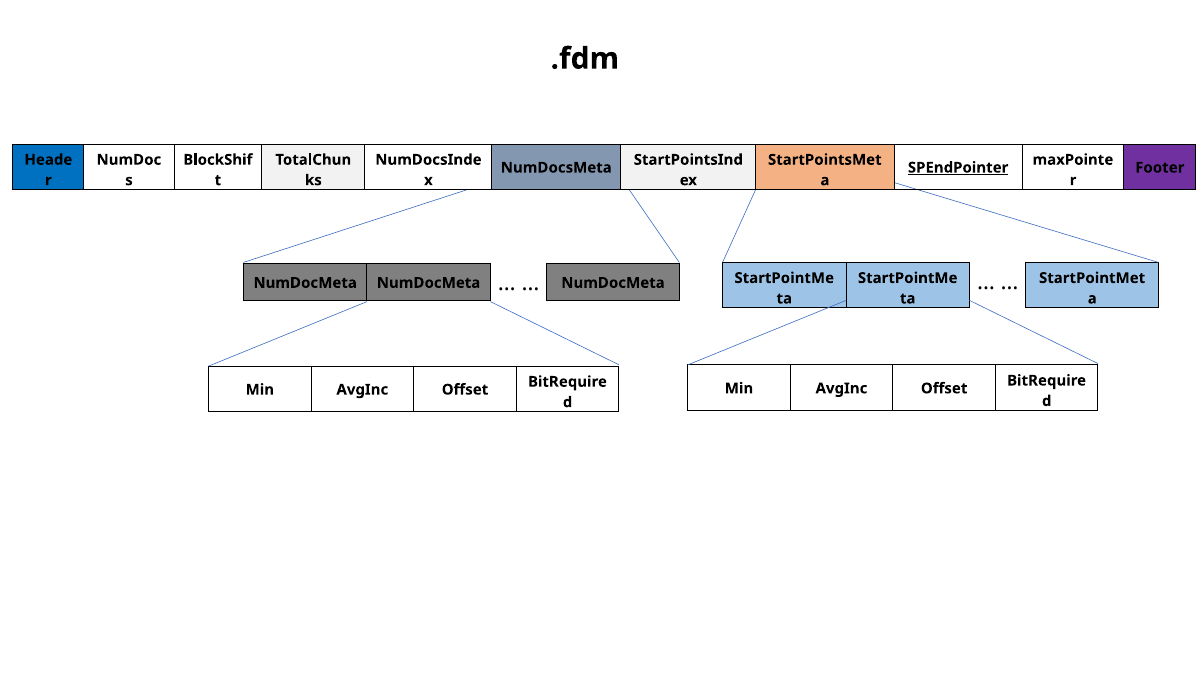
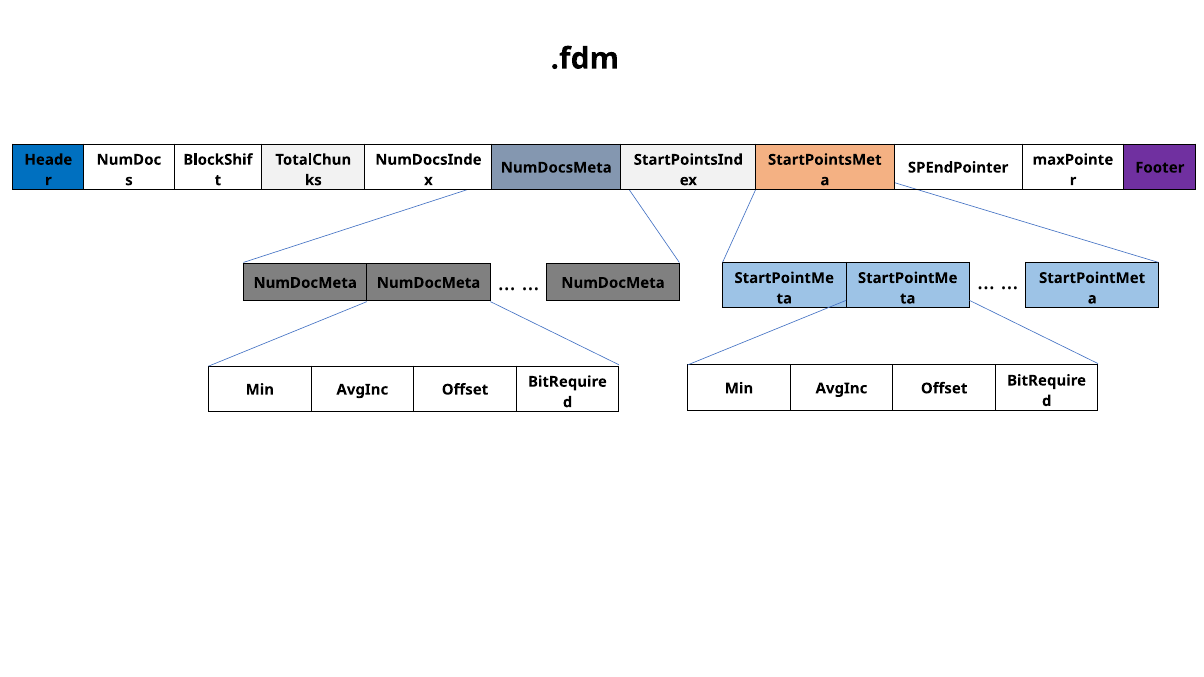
SPEndPointer underline: present -> none (958, 168)
